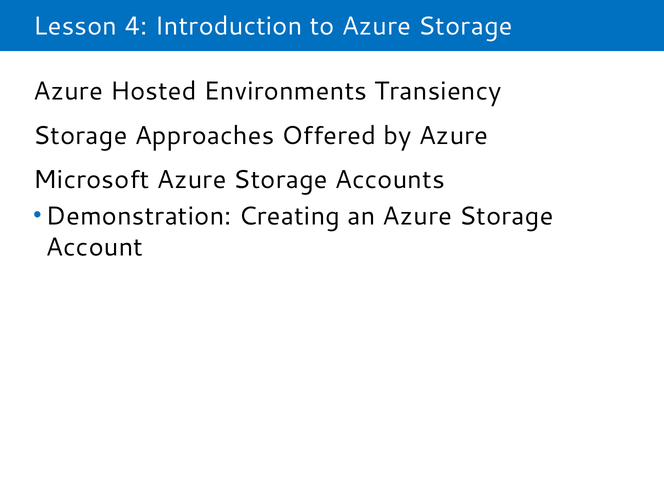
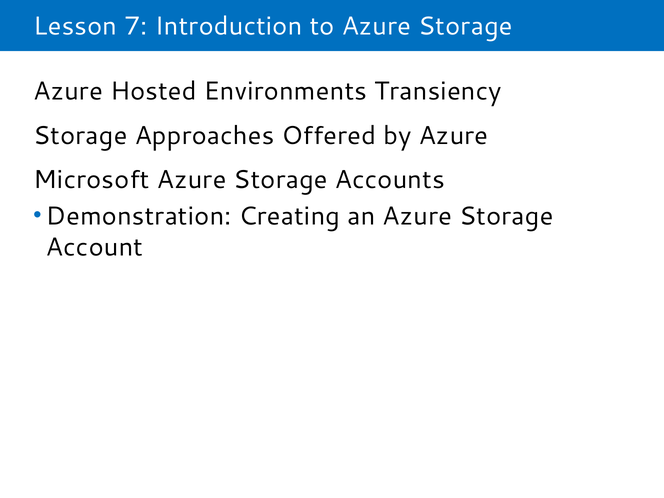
4: 4 -> 7 (136, 26)
